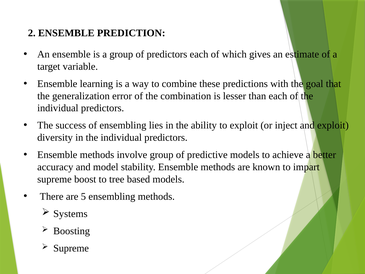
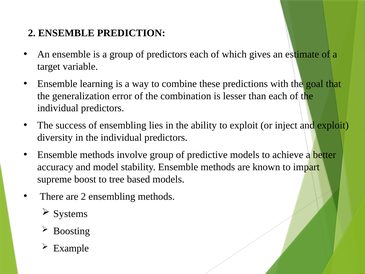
are 5: 5 -> 2 (83, 196)
Supreme: Supreme -> Example (71, 248)
